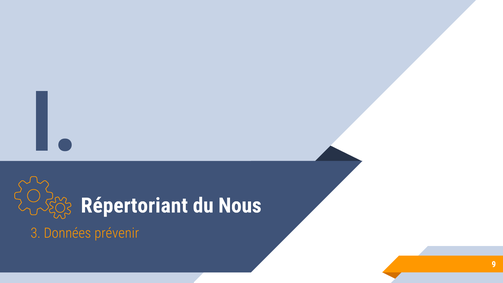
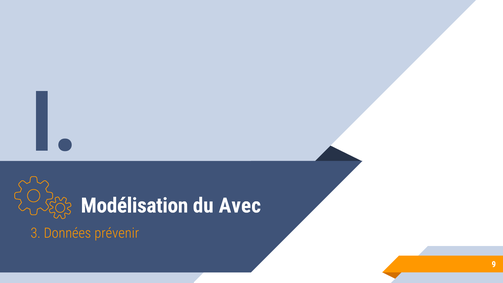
Répertoriant: Répertoriant -> Modélisation (135, 206)
Nous: Nous -> Avec (240, 206)
